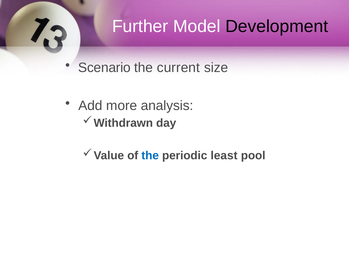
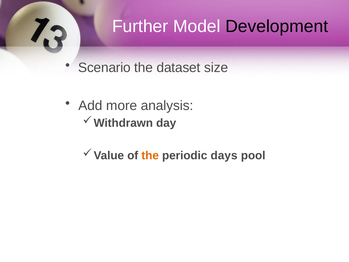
current: current -> dataset (179, 67)
the colour: blue -> orange (150, 155)
least: least -> days (224, 155)
